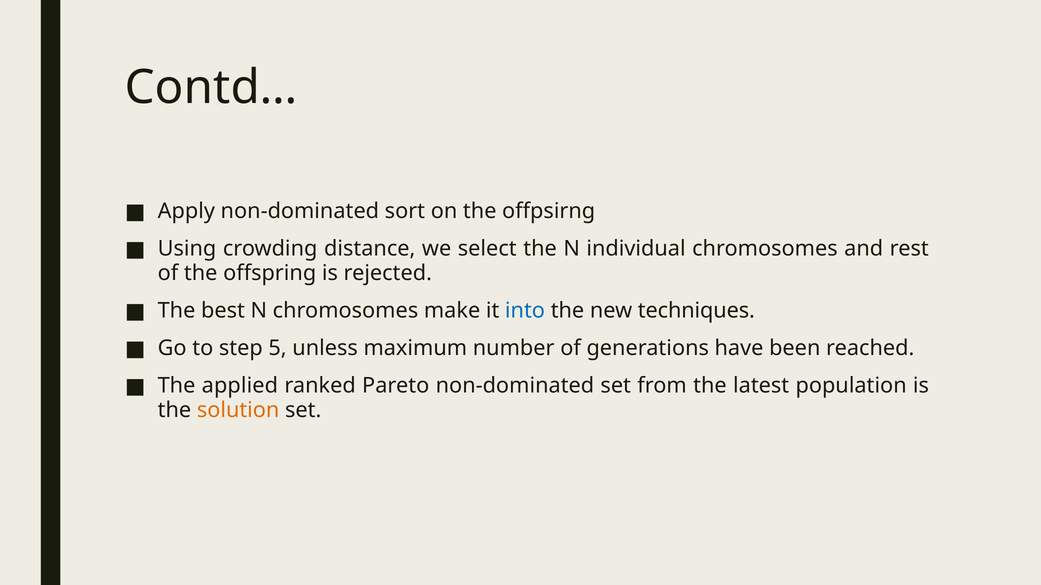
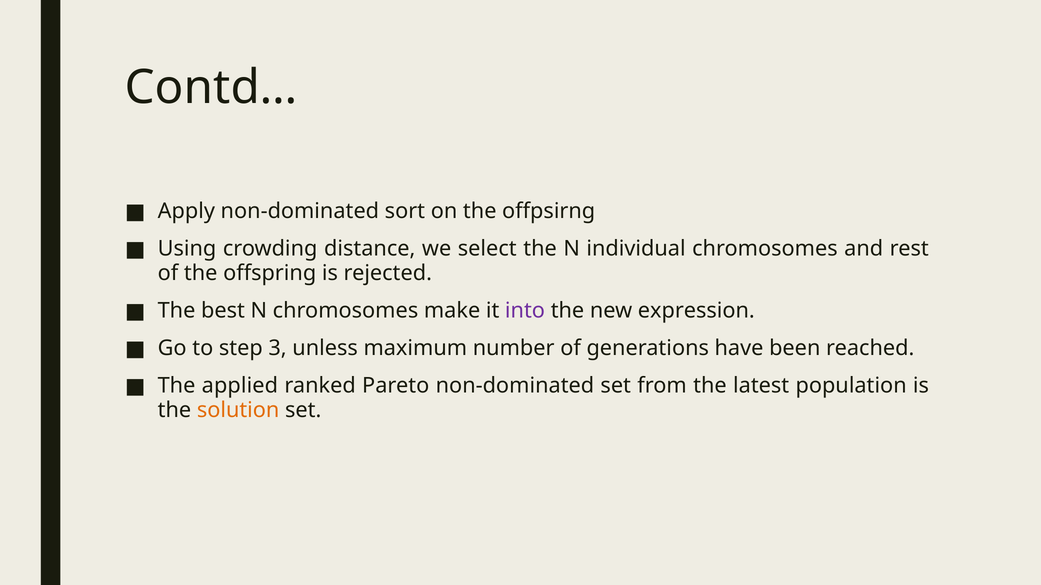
into colour: blue -> purple (525, 311)
techniques: techniques -> expression (696, 311)
5: 5 -> 3 (278, 348)
